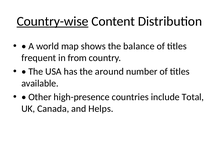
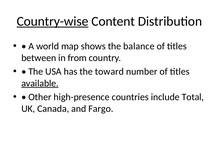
frequent: frequent -> between (39, 58)
around: around -> toward (109, 71)
available underline: none -> present (40, 83)
Helps: Helps -> Fargo (101, 108)
